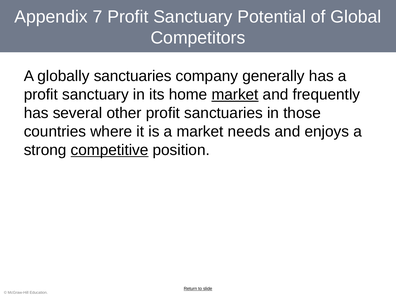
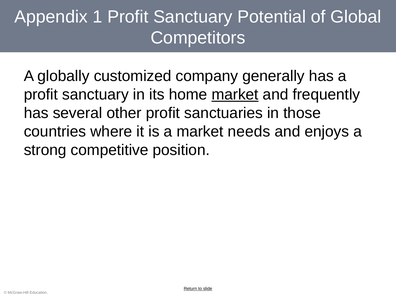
7: 7 -> 1 (98, 17)
globally sanctuaries: sanctuaries -> customized (133, 76)
competitive underline: present -> none (110, 150)
